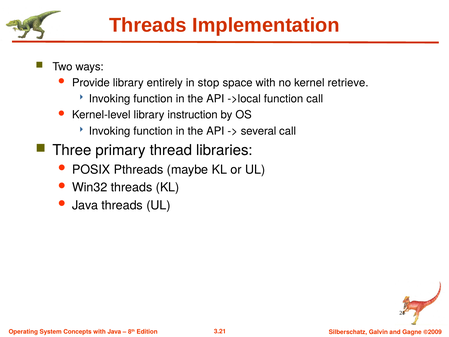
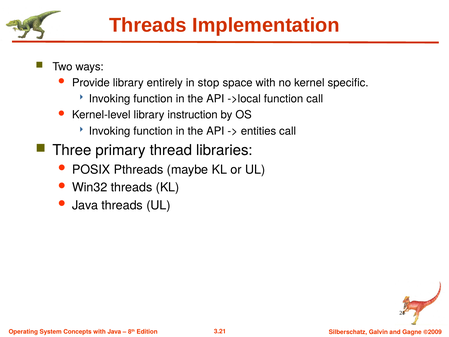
retrieve: retrieve -> specific (348, 83)
several: several -> entities (258, 131)
